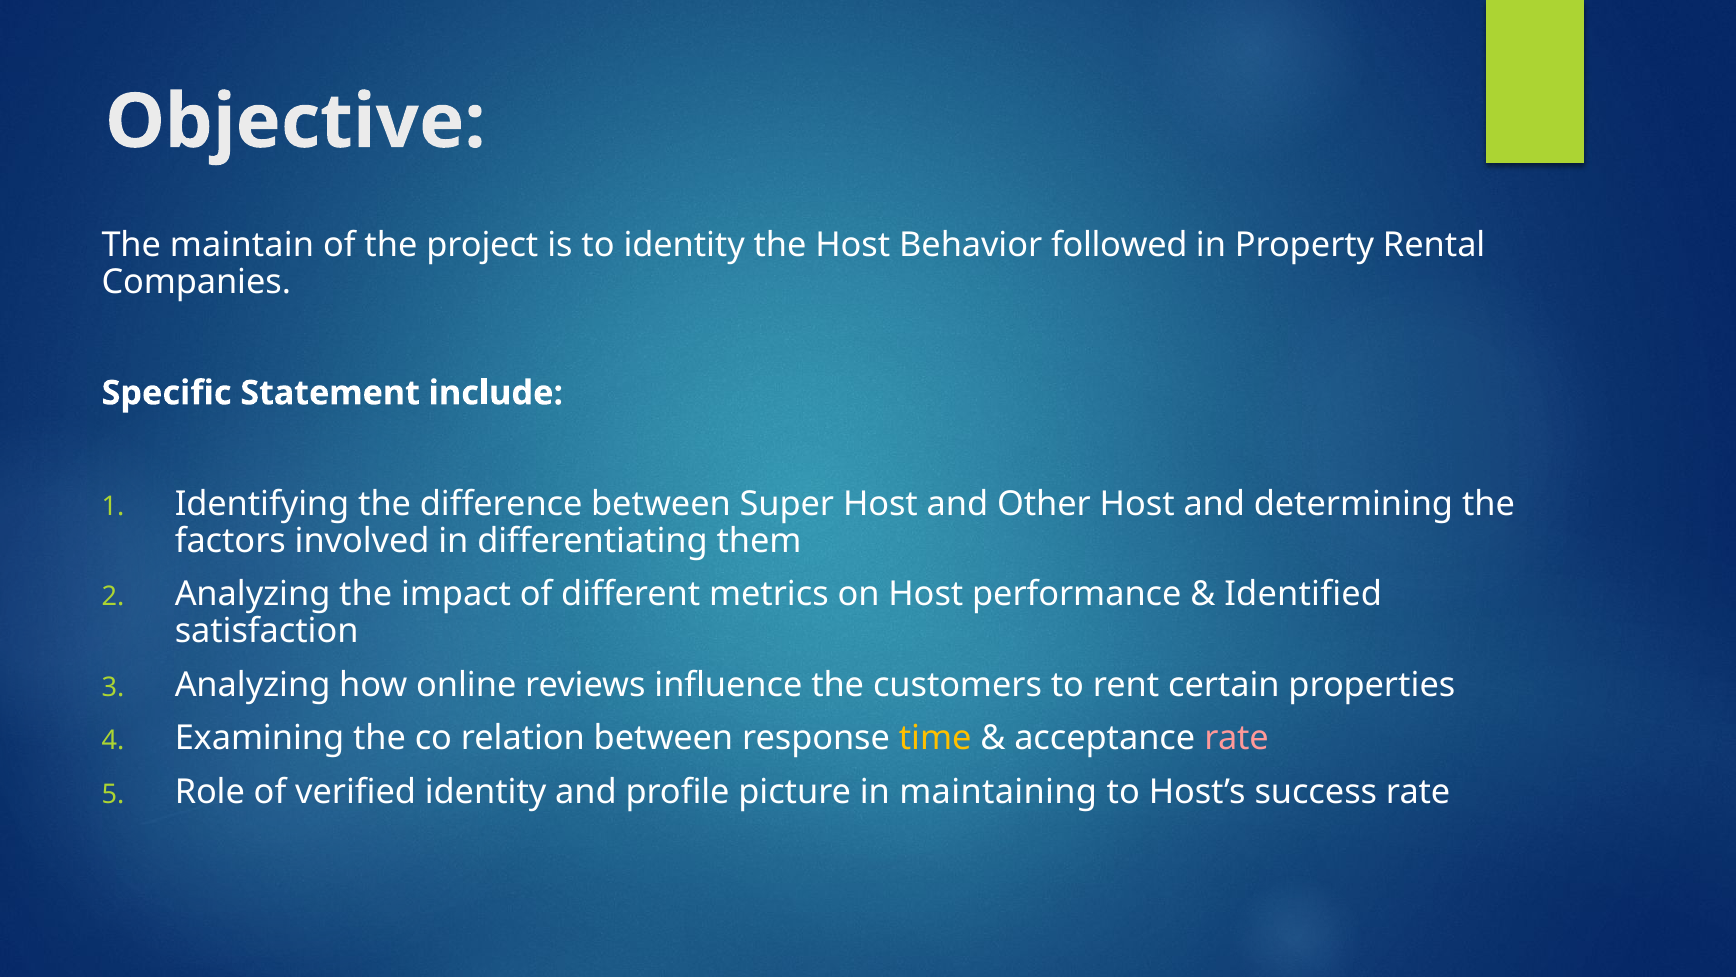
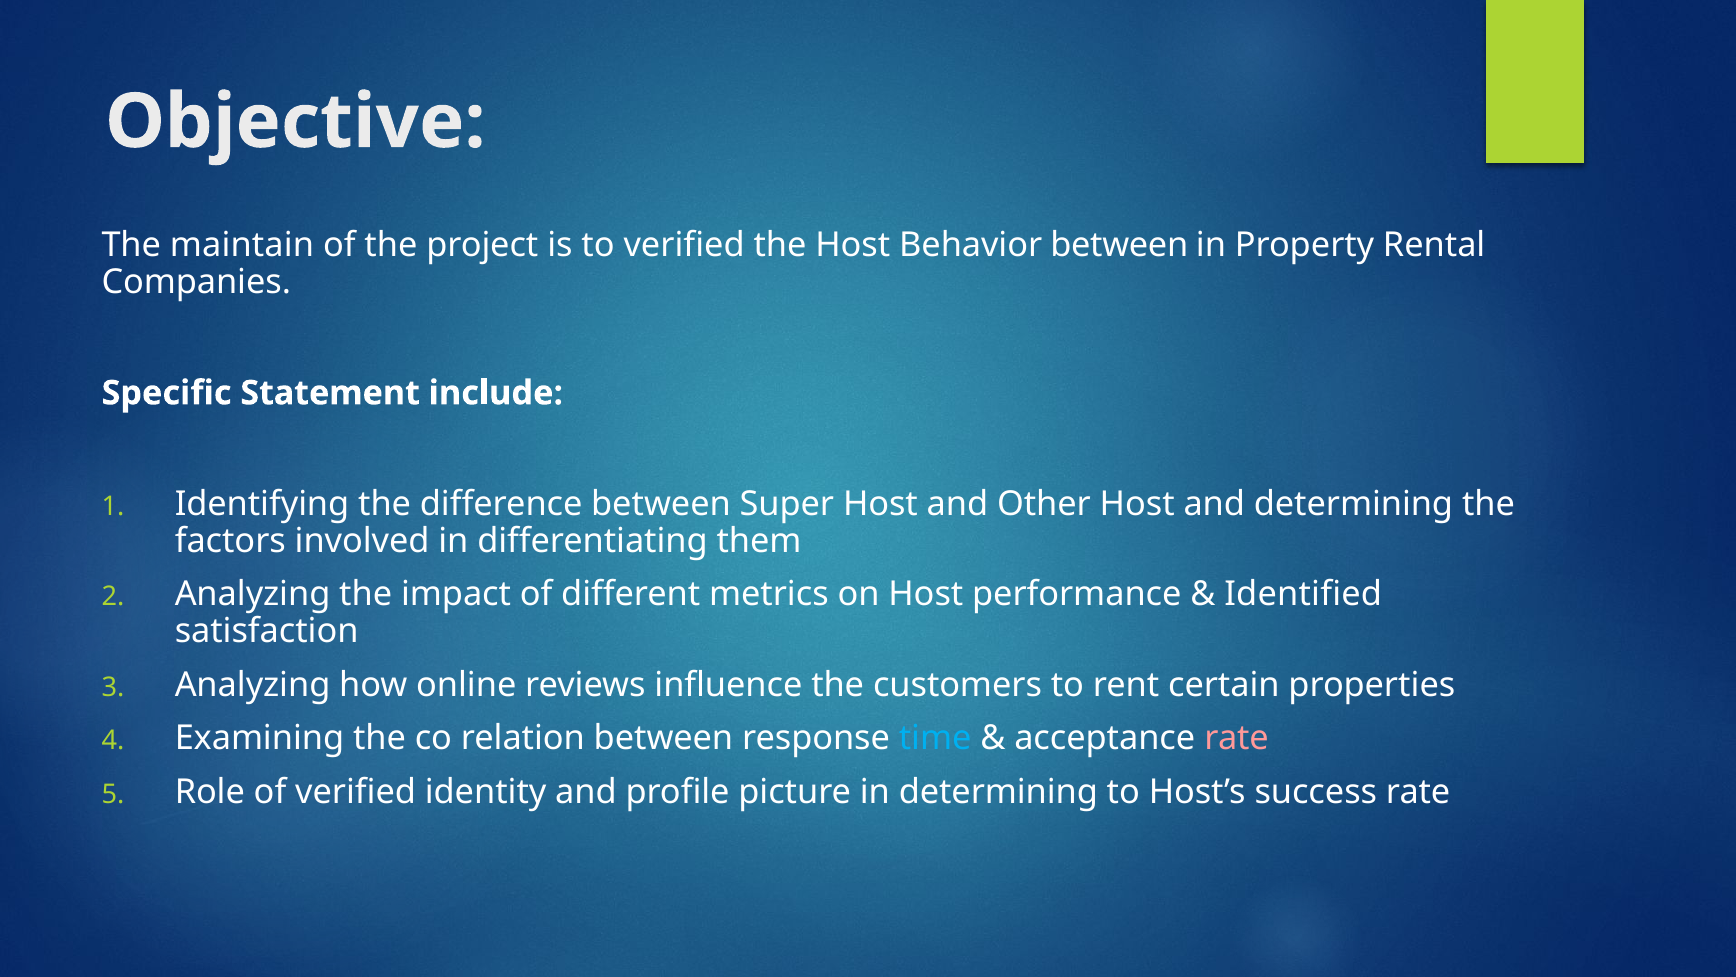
to identity: identity -> verified (684, 245)
Behavior followed: followed -> between (1119, 245)
time colour: yellow -> light blue (935, 738)
in maintaining: maintaining -> determining (998, 791)
